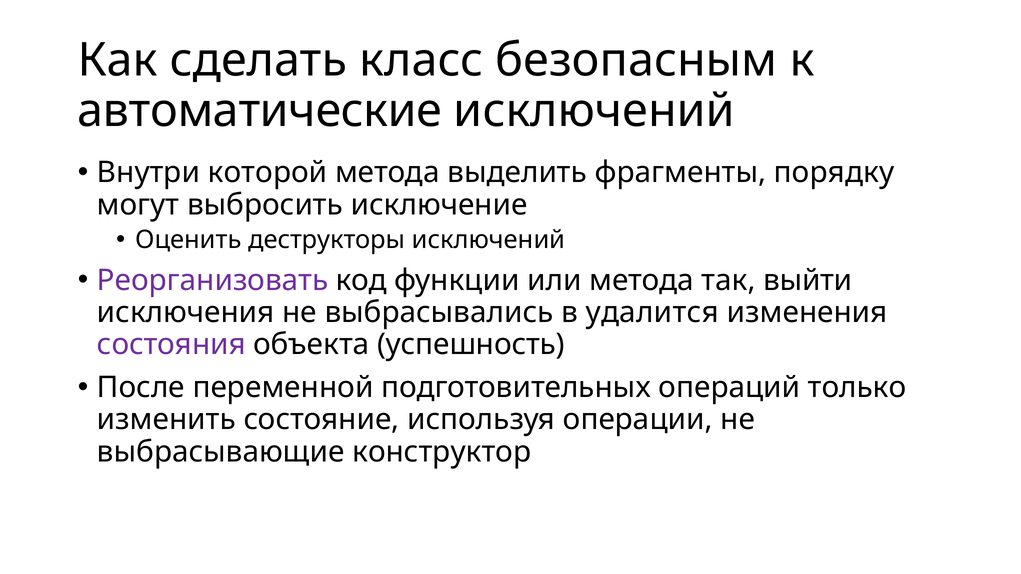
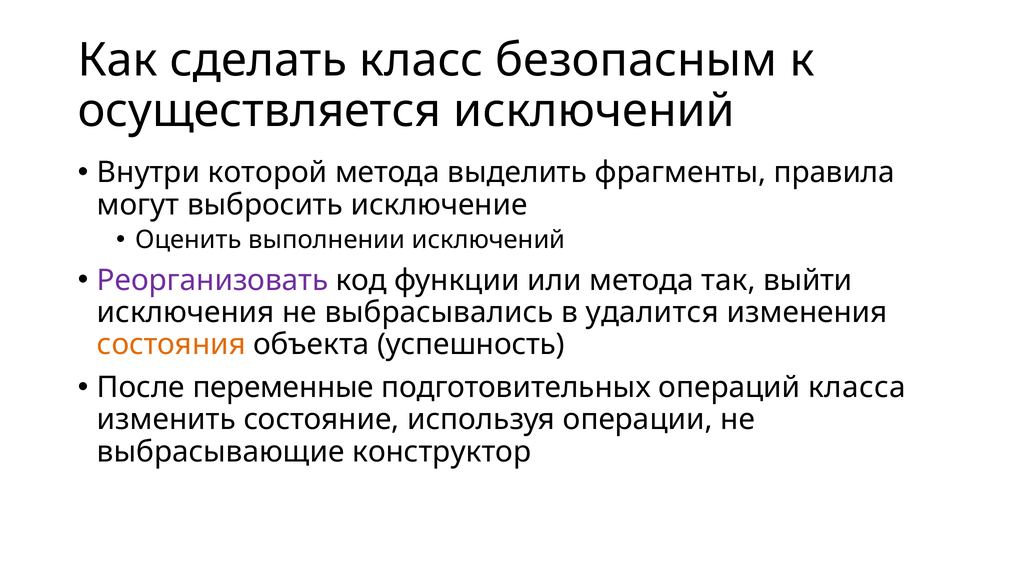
автоматические: автоматические -> осуществляется (260, 111)
порядку: порядку -> правила (834, 173)
деструкторы: деструкторы -> выполнении (327, 240)
состояния colour: purple -> orange (171, 345)
переменной: переменной -> переменные (283, 388)
только: только -> класса (857, 388)
